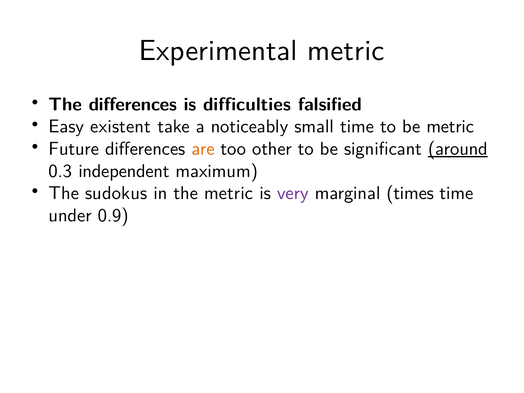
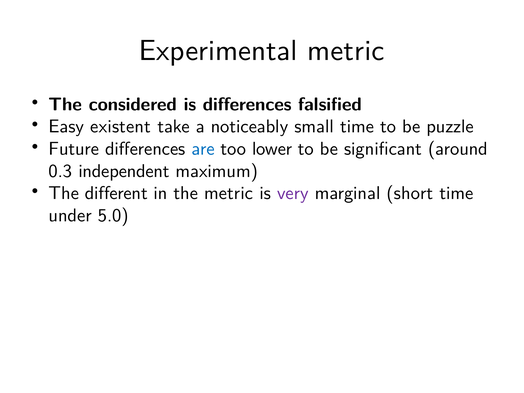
The differences: differences -> considered (133, 104)
is difficulties: difficulties -> differences (247, 104)
be metric: metric -> puzzle (450, 127)
are colour: orange -> blue (203, 149)
other: other -> lower (272, 149)
around underline: present -> none (458, 149)
sudokus: sudokus -> different (116, 193)
times: times -> short (410, 193)
0.9: 0.9 -> 5.0 (113, 215)
